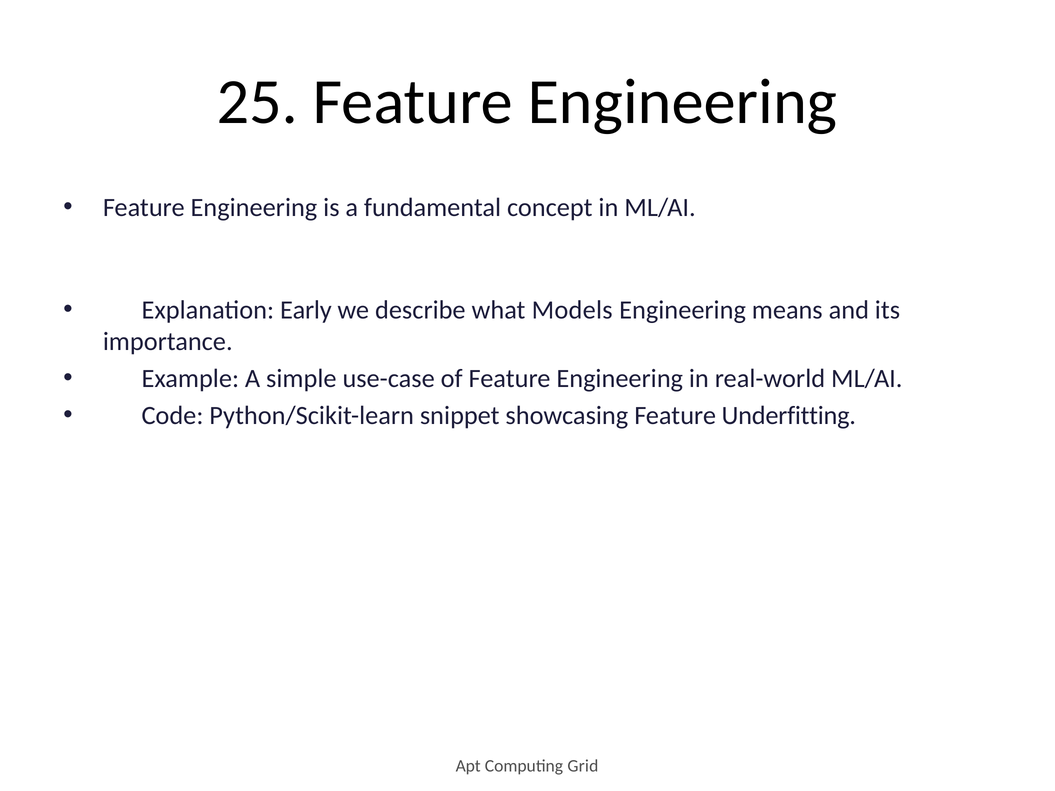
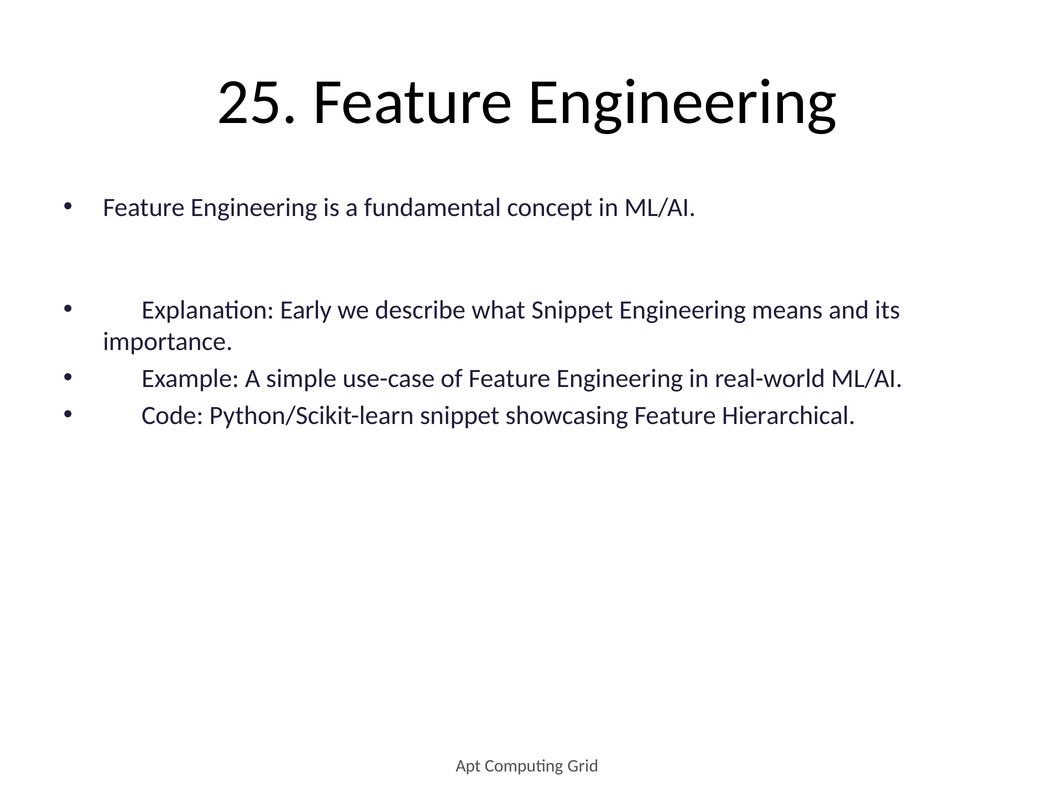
what Models: Models -> Snippet (572, 310)
Underfitting: Underfitting -> Hierarchical (789, 416)
